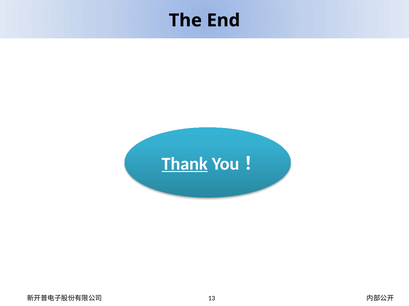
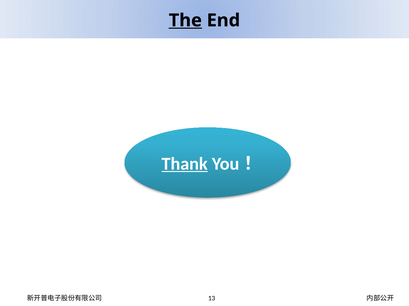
The underline: none -> present (185, 20)
